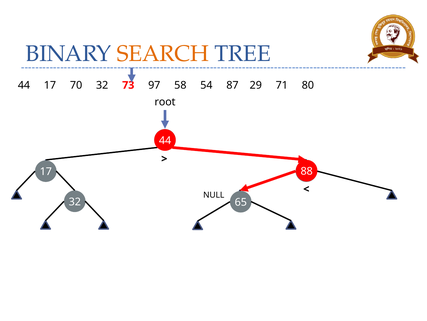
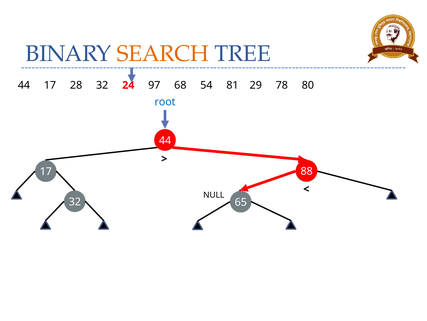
70: 70 -> 28 (76, 85)
73: 73 -> 24 (128, 85)
58: 58 -> 68 (180, 85)
87: 87 -> 81 (232, 85)
71: 71 -> 78 (282, 85)
root colour: black -> blue (165, 102)
